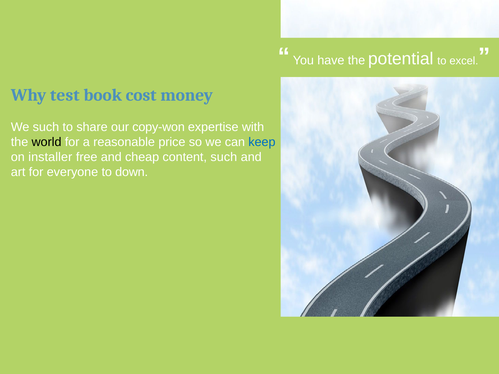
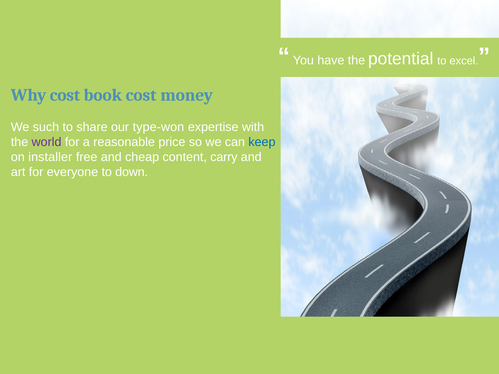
Why test: test -> cost (65, 95)
copy-won: copy-won -> type-won (158, 127)
world colour: black -> purple (47, 142)
content such: such -> carry (224, 157)
